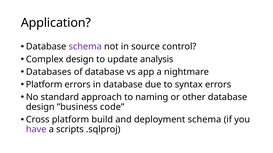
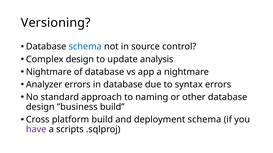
Application: Application -> Versioning (56, 23)
schema colour: purple -> blue (85, 47)
Databases: Databases -> Nightmare (49, 72)
Platform: Platform -> Analyzer (44, 85)
”business code: code -> build (112, 107)
